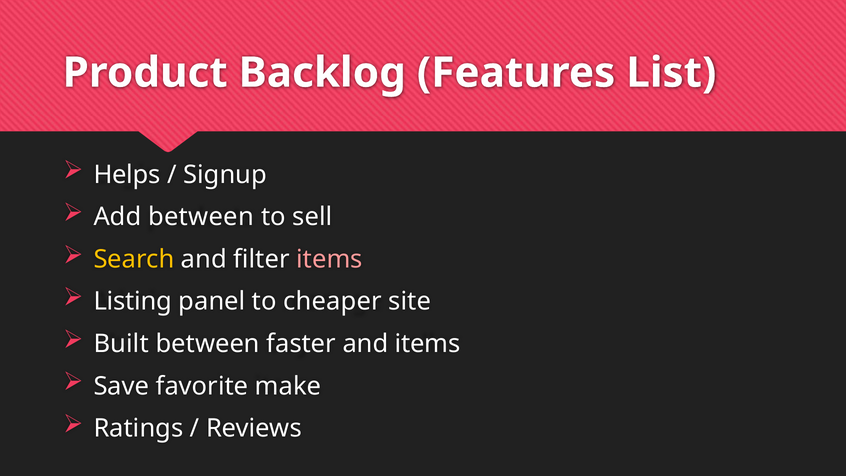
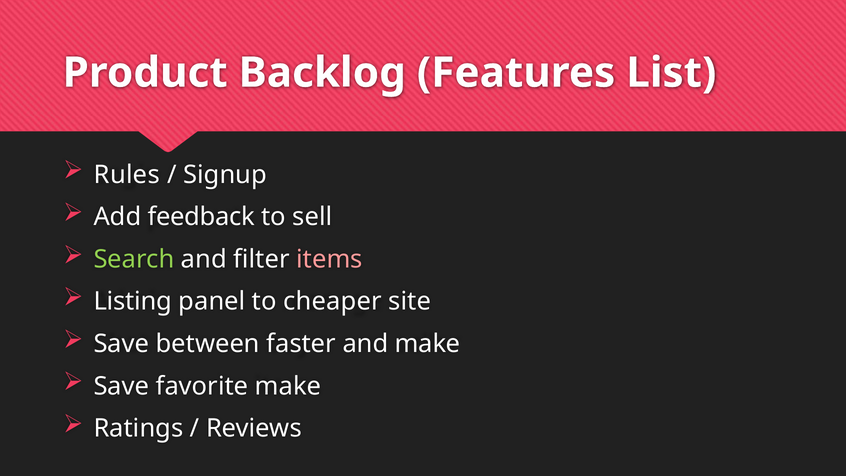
Helps: Helps -> Rules (127, 175)
Add between: between -> feedback (201, 217)
Search colour: yellow -> light green (134, 259)
Built: Built -> Save (121, 344)
and items: items -> make (428, 344)
